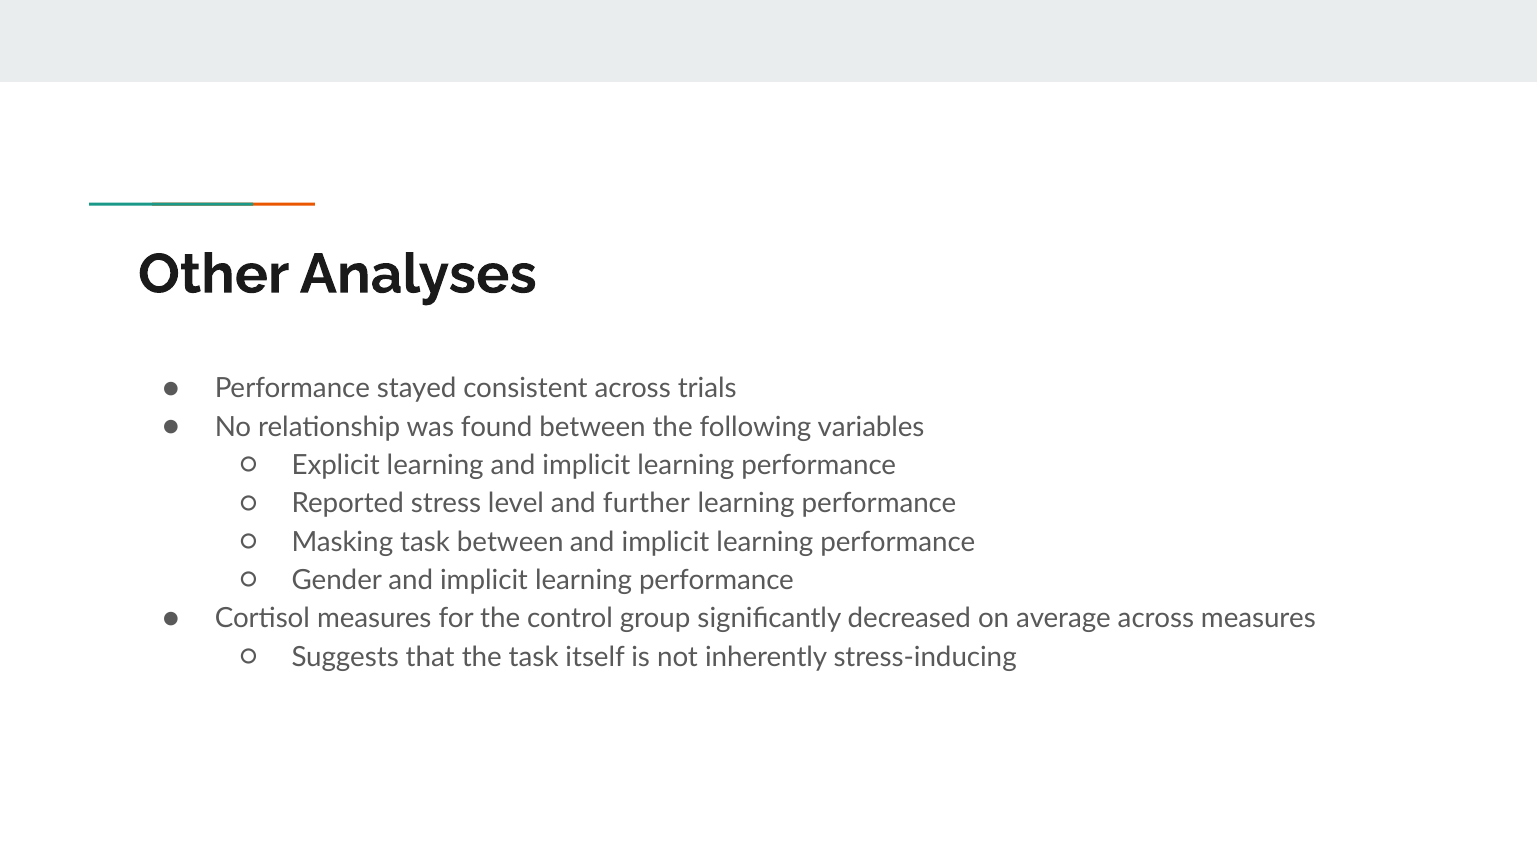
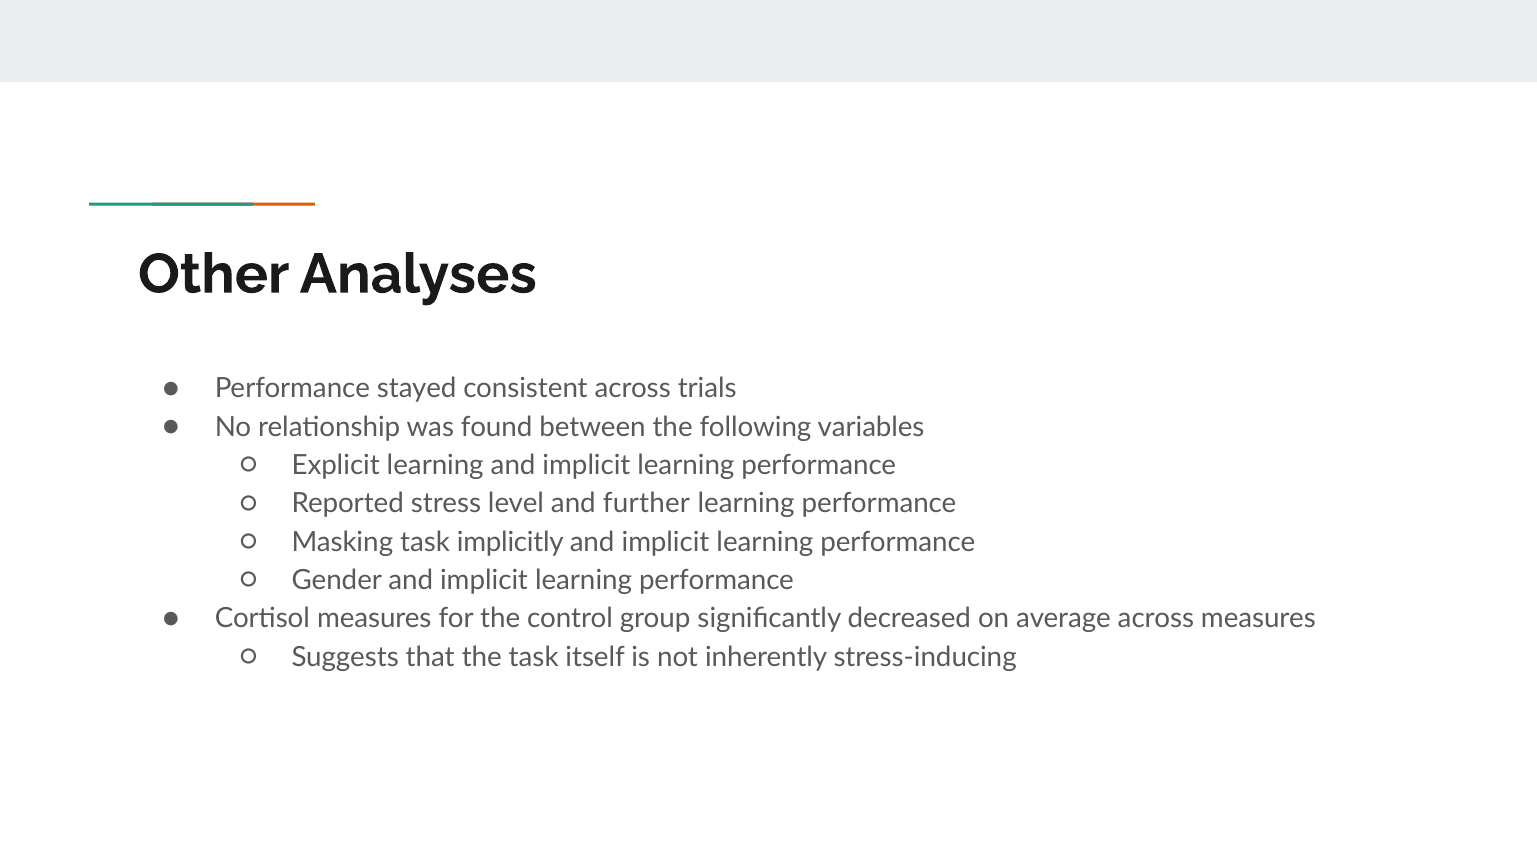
task between: between -> implicitly (510, 542)
